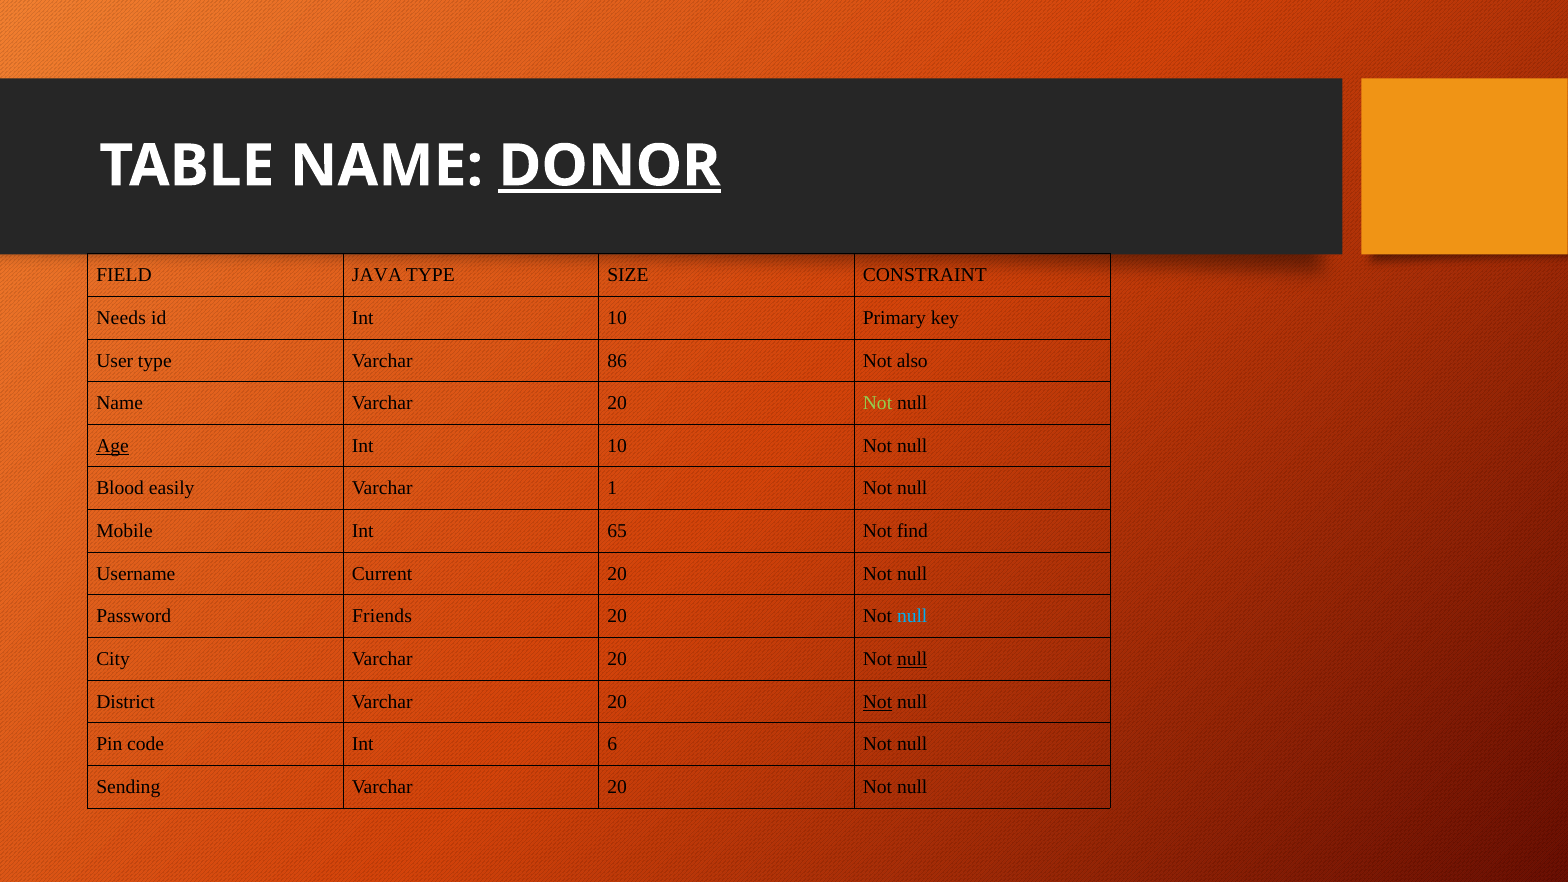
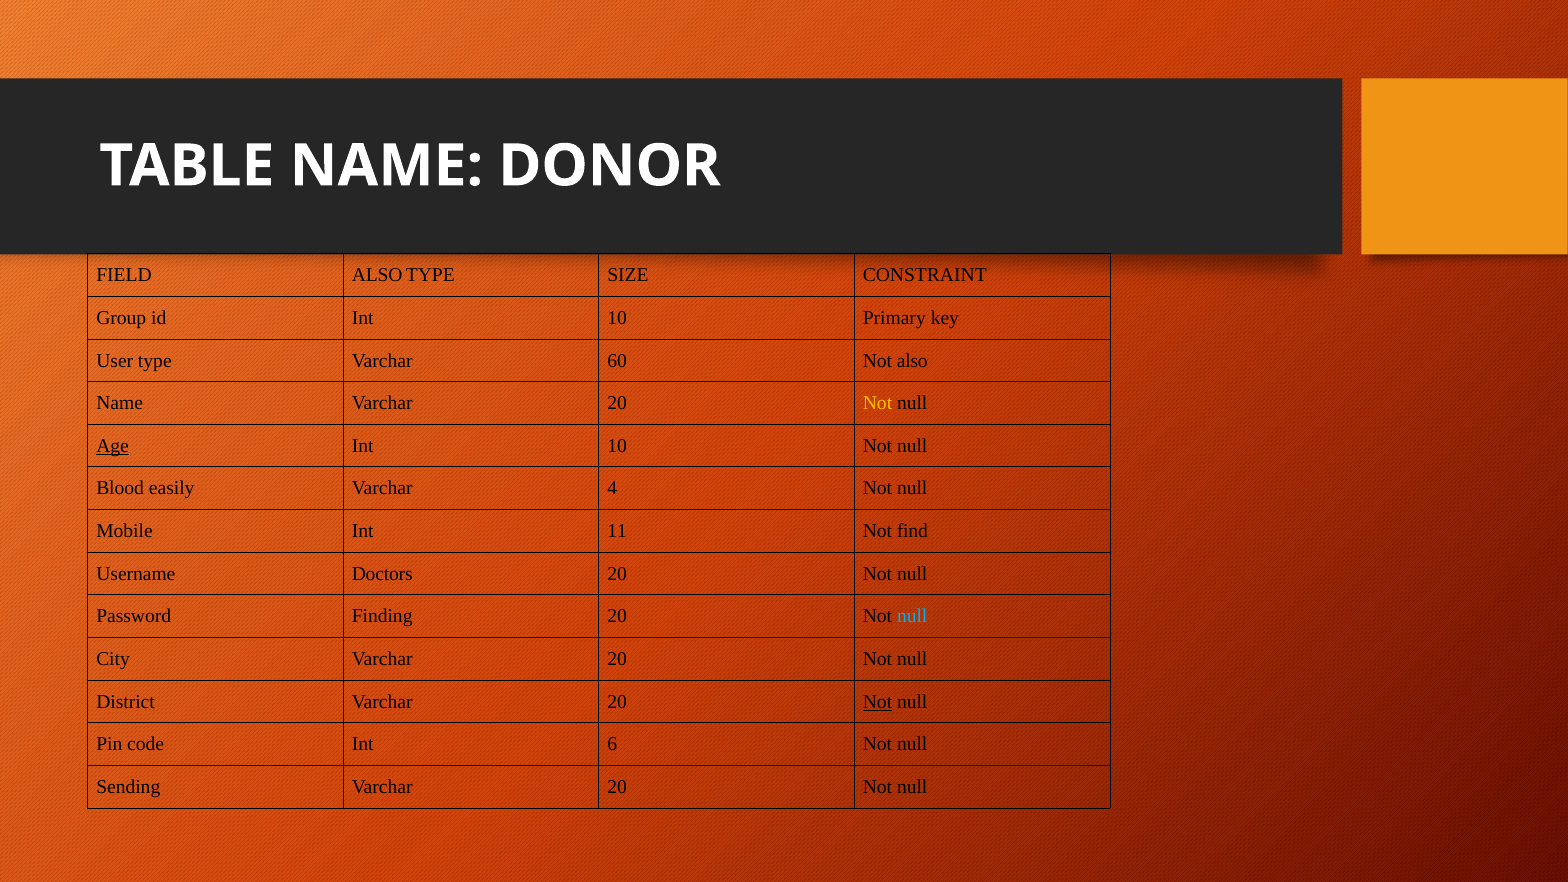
DONOR underline: present -> none (610, 166)
FIELD JAVA: JAVA -> ALSO (377, 275)
Needs: Needs -> Group (121, 318)
86: 86 -> 60 (617, 361)
Not colour: light green -> yellow (878, 403)
1: 1 -> 4 (612, 488)
65: 65 -> 11 (617, 531)
Current: Current -> Doctors (382, 574)
Friends: Friends -> Finding (382, 616)
null underline: present -> none (912, 659)
